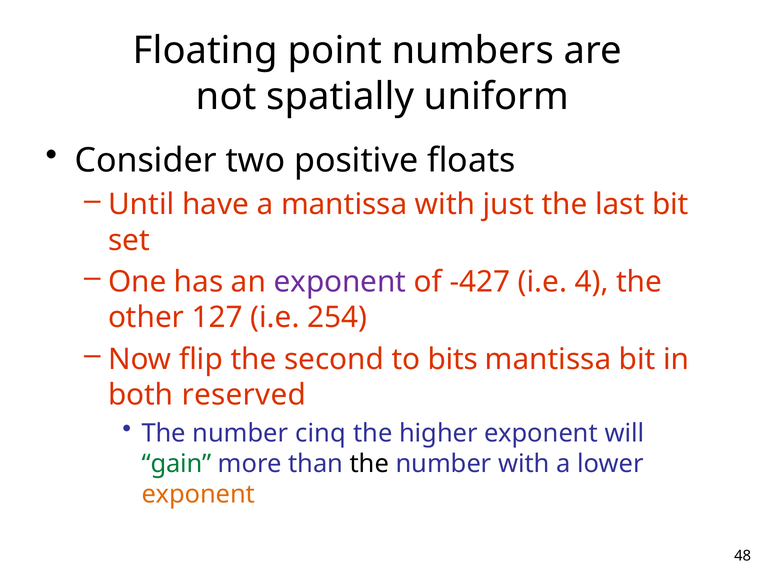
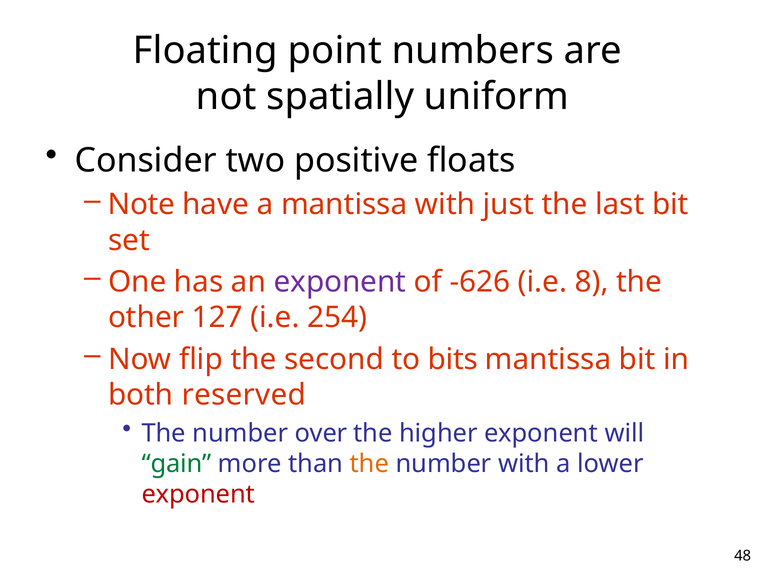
Until: Until -> Note (141, 204)
-427: -427 -> -626 (480, 282)
4: 4 -> 8 (592, 282)
cinq: cinq -> over (321, 433)
the colour: black -> orange (369, 464)
exponent colour: orange -> red (198, 494)
